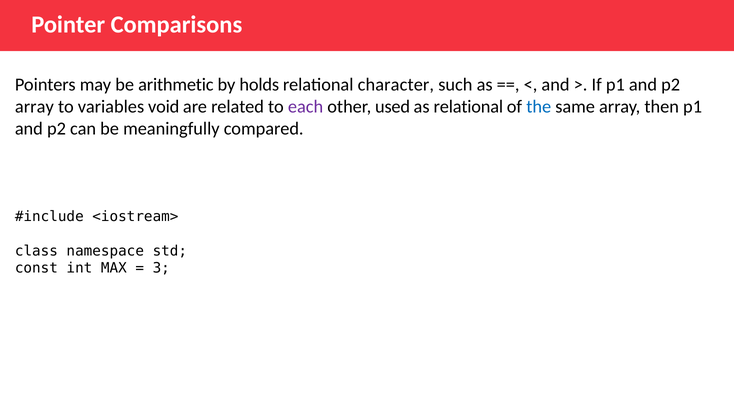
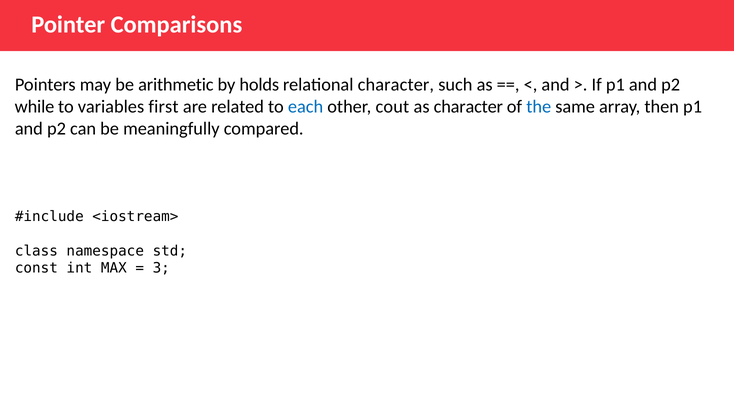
array: array -> while (35, 107)
void: void -> first (164, 107)
each colour: purple -> blue (306, 107)
used: used -> cout (392, 107)
as relational: relational -> character (468, 107)
